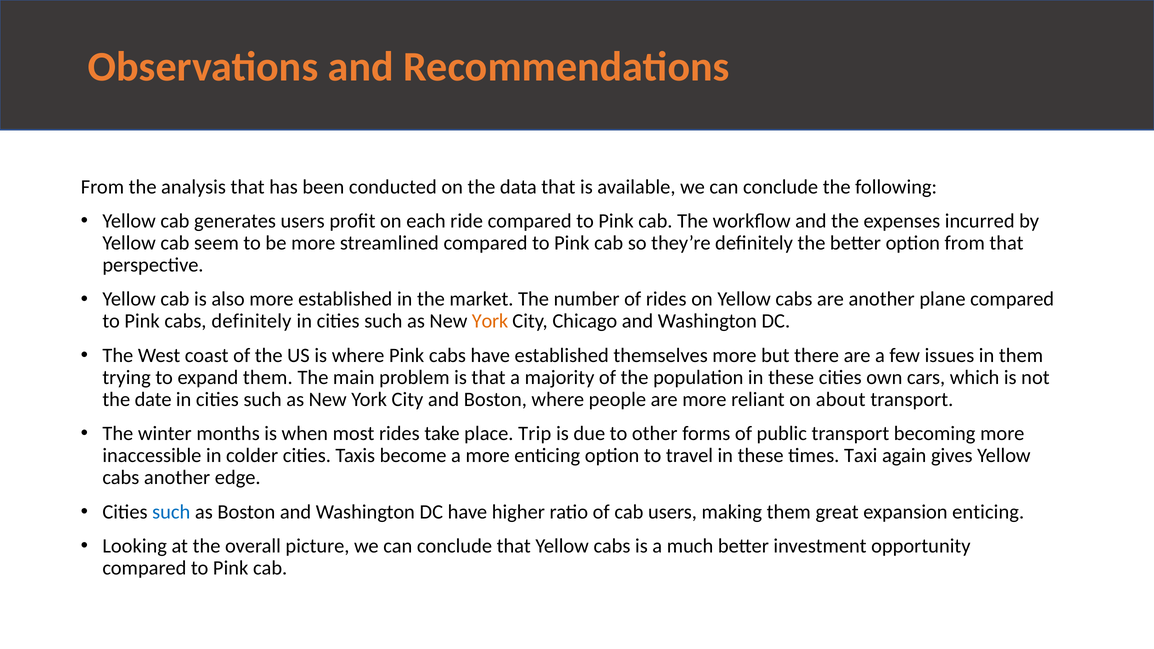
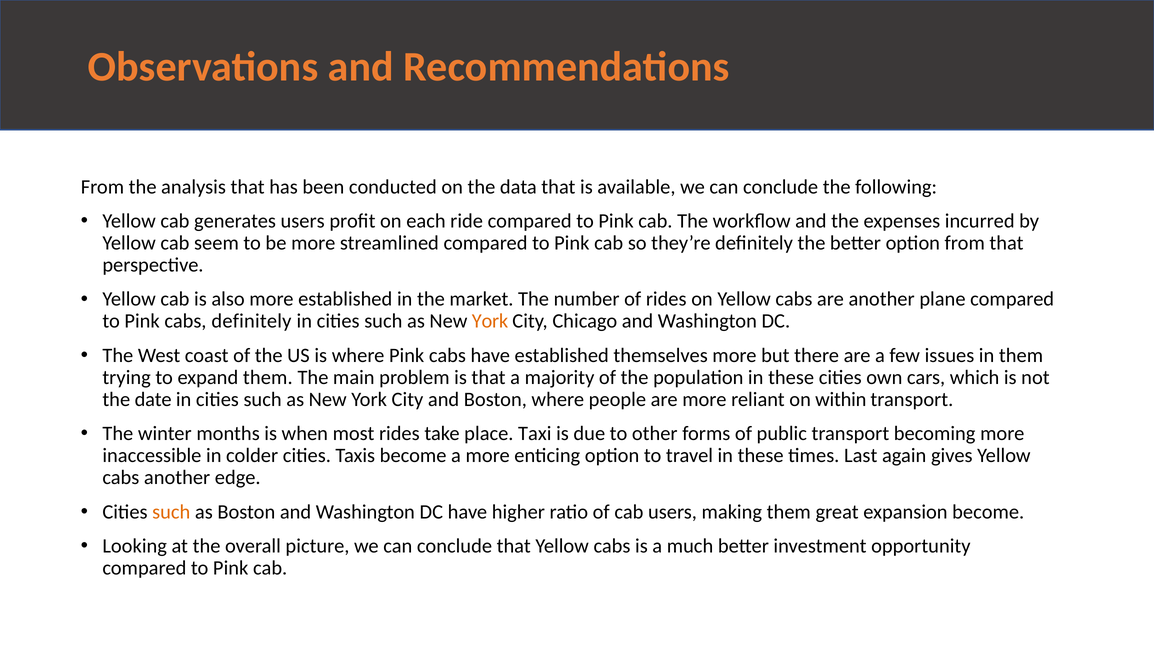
about: about -> within (841, 400)
Trip: Trip -> Taxi (535, 434)
Taxi: Taxi -> Last (861, 456)
such colour: blue -> orange (171, 512)
expansion enticing: enticing -> become (988, 512)
